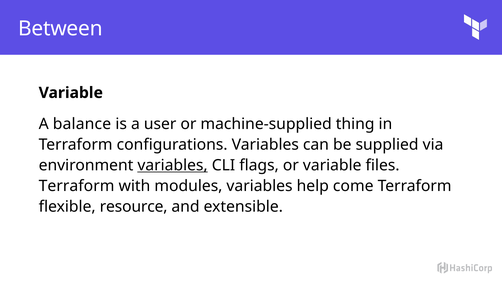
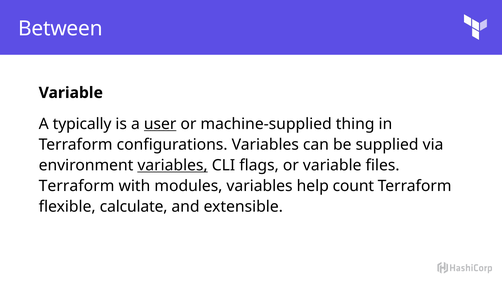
balance: balance -> typically (82, 124)
user underline: none -> present (160, 124)
come: come -> count (353, 186)
resource: resource -> calculate (134, 207)
